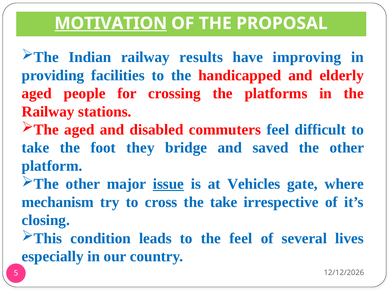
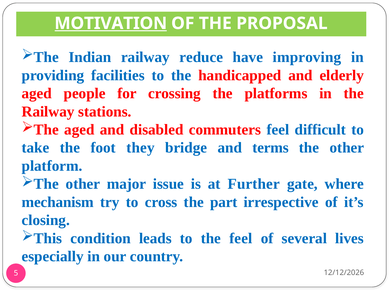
results: results -> reduce (201, 57)
saved: saved -> terms (271, 148)
issue underline: present -> none (168, 184)
Vehicles: Vehicles -> Further (254, 184)
the take: take -> part (224, 203)
